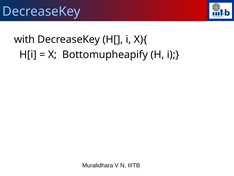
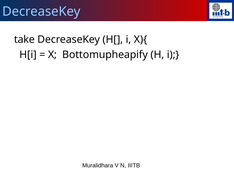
with: with -> take (24, 39)
